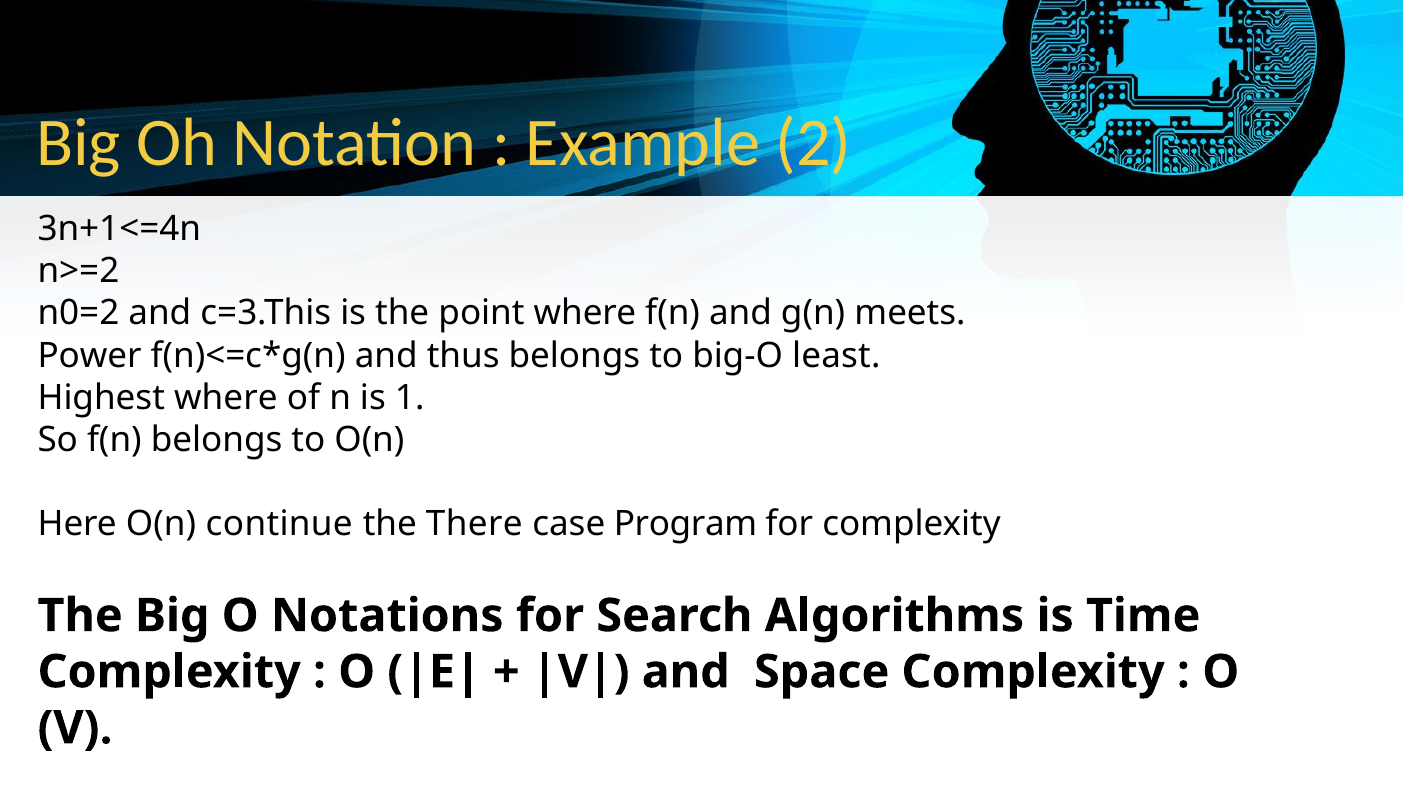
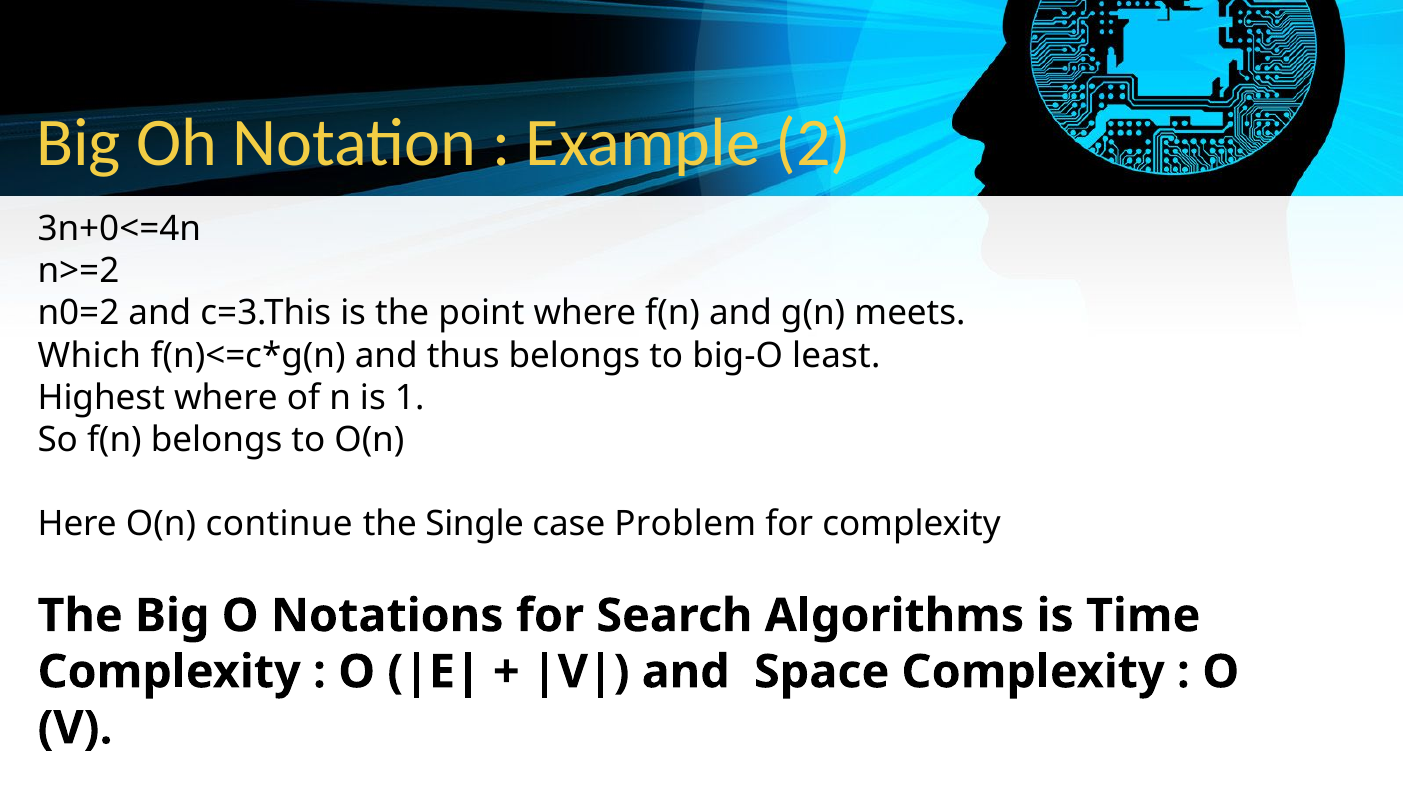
3n+1<=4n: 3n+1<=4n -> 3n+0<=4n (119, 229)
Power: Power -> Which (89, 356)
There: There -> Single (475, 524)
Program: Program -> Problem (685, 524)
